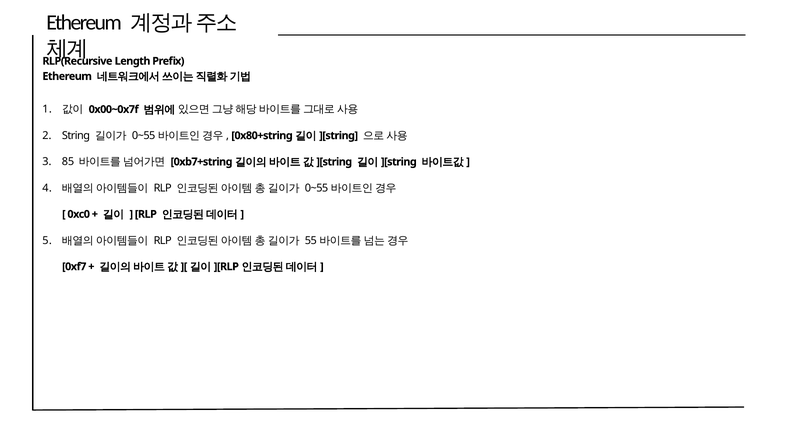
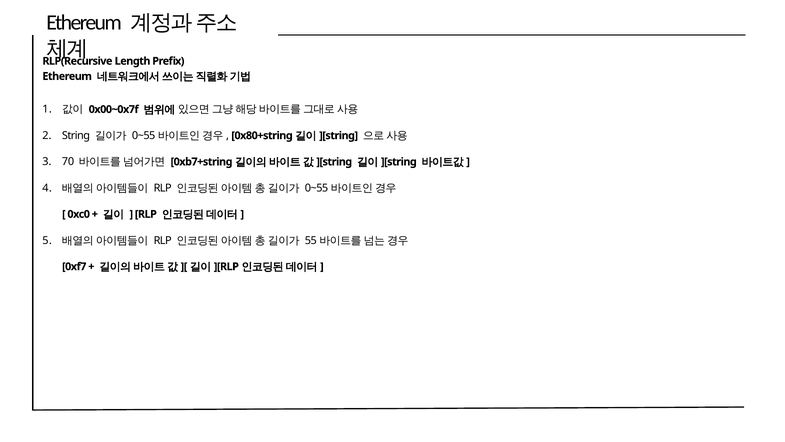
85: 85 -> 70 (68, 162)
